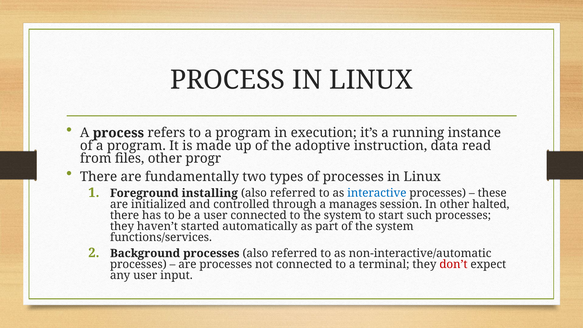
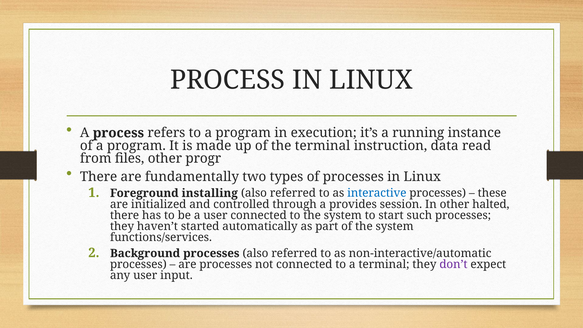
the adoptive: adoptive -> terminal (323, 146)
manages: manages -> provides (353, 204)
don’t colour: red -> purple (453, 264)
